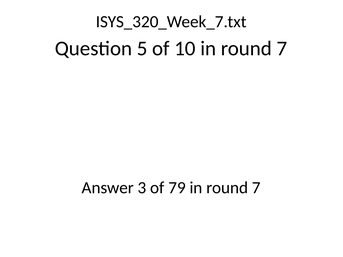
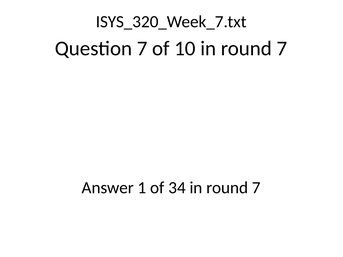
Question 5: 5 -> 7 (142, 48)
3: 3 -> 1 (142, 188)
79: 79 -> 34 (177, 188)
